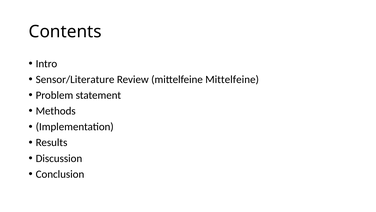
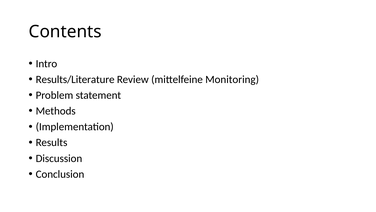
Sensor/Literature: Sensor/Literature -> Results/Literature (75, 79)
mittelfeine Mittelfeine: Mittelfeine -> Monitoring (232, 79)
